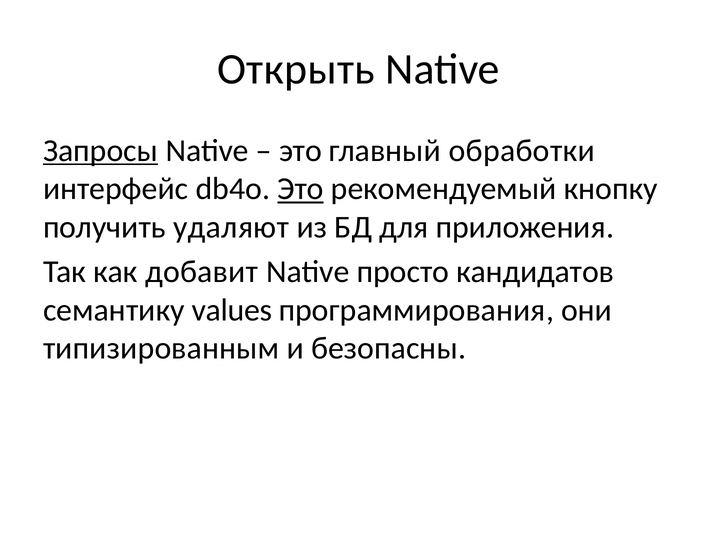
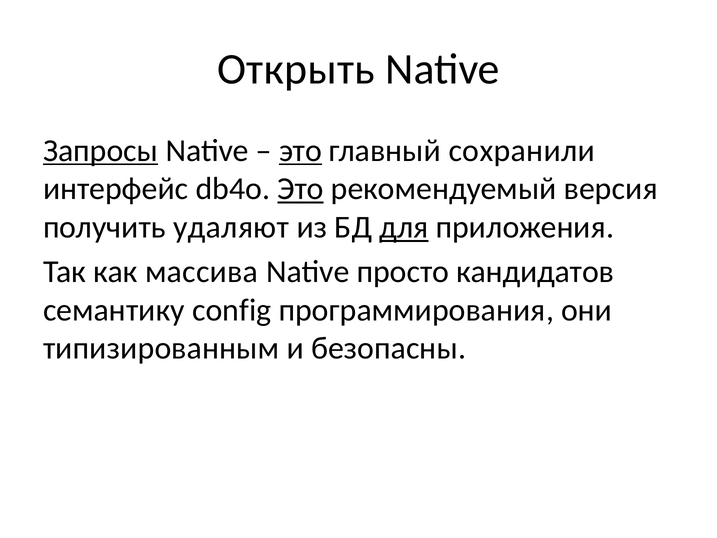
это underline: none -> present (300, 150)
обработки: обработки -> сохранили (522, 150)
кнопку: кнопку -> версия (611, 189)
для underline: none -> present (404, 227)
добавит: добавит -> массива (202, 272)
values: values -> config (232, 310)
